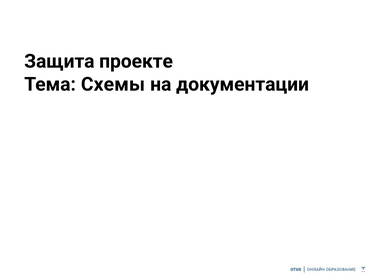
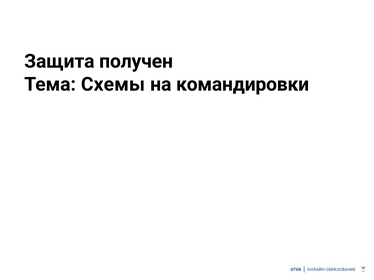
проекте: проекте -> получен (136, 61)
документации: документации -> командировки (243, 84)
